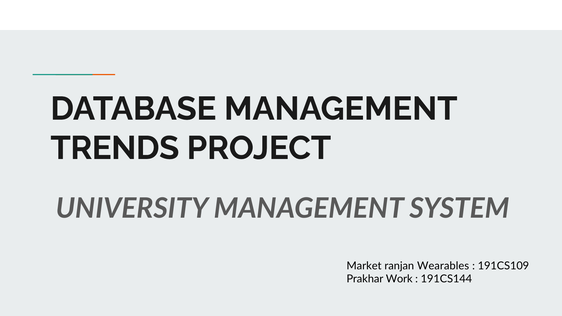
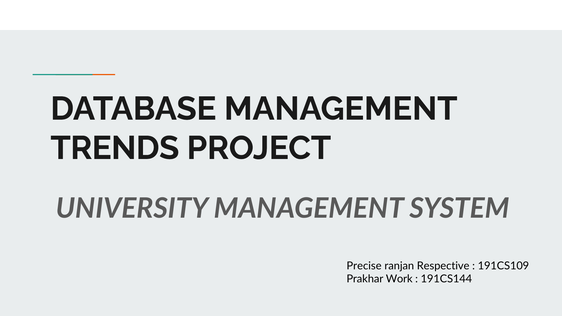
Market: Market -> Precise (364, 266)
Wearables: Wearables -> Respective (443, 266)
